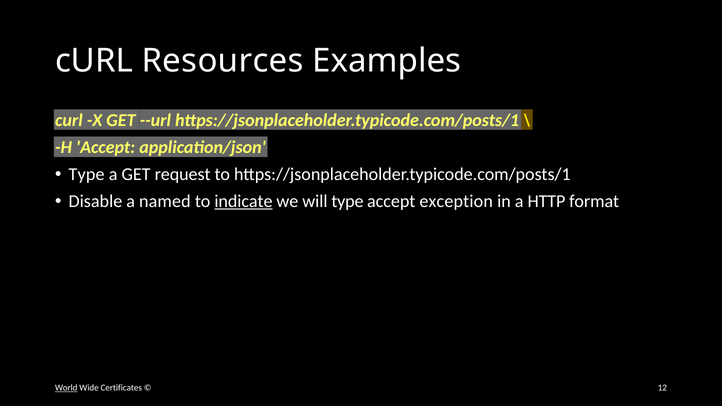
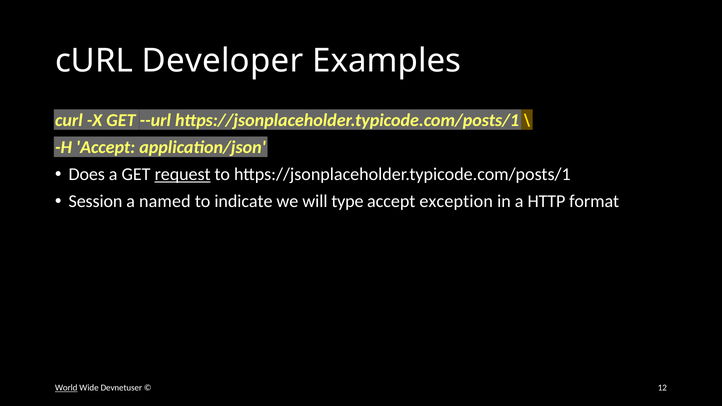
Resources: Resources -> Developer (223, 61)
Type: Type -> Does (87, 174)
request underline: none -> present (183, 174)
Disable: Disable -> Session (95, 201)
indicate underline: present -> none (243, 201)
Certificates: Certificates -> Devnetuser (121, 388)
